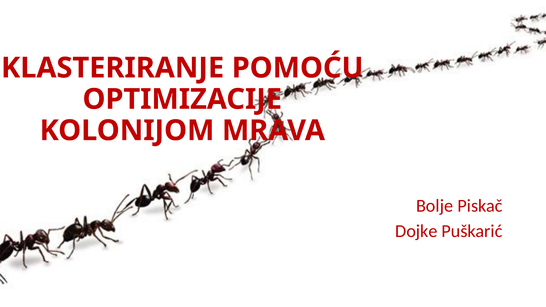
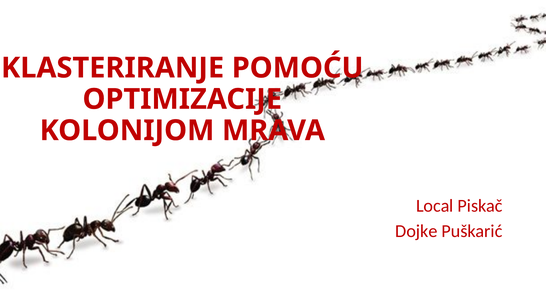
Bolje: Bolje -> Local (435, 206)
